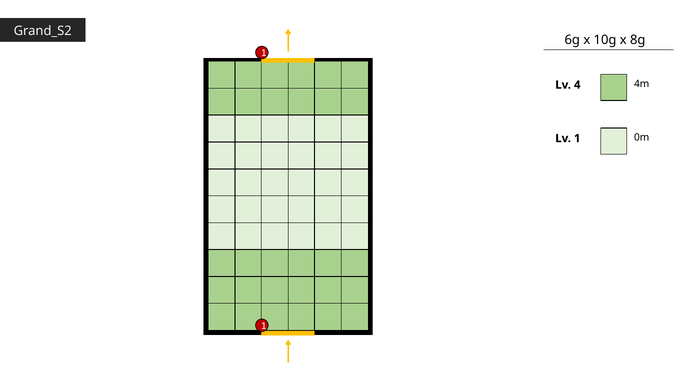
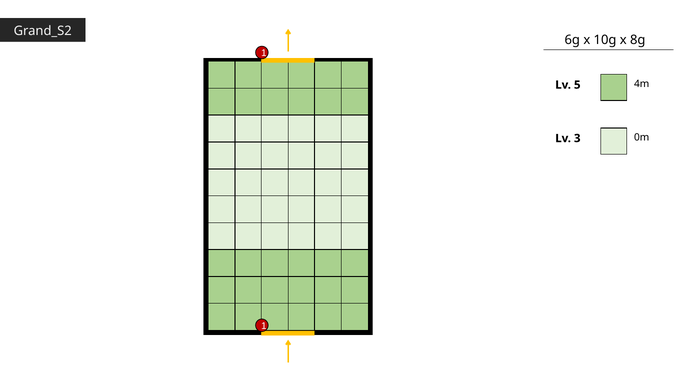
4: 4 -> 5 (577, 85)
Lv 1: 1 -> 3 (577, 138)
